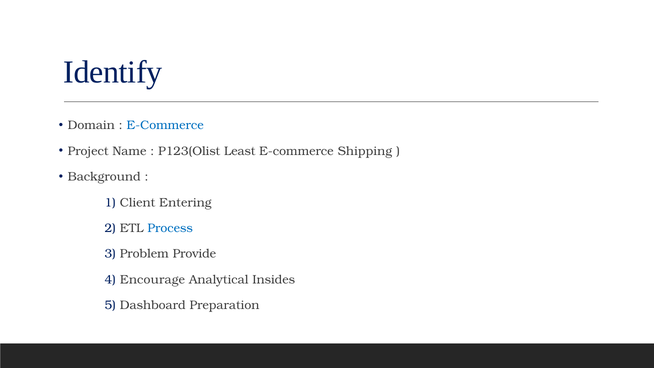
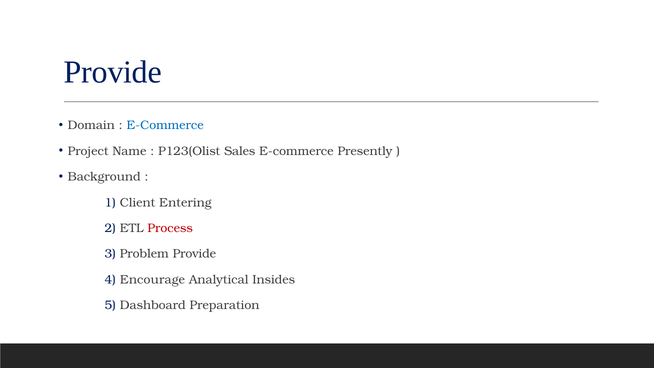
Identify: Identify -> Provide (113, 72)
Least: Least -> Sales (240, 151)
Shipping: Shipping -> Presently (365, 151)
Process colour: blue -> red (170, 228)
